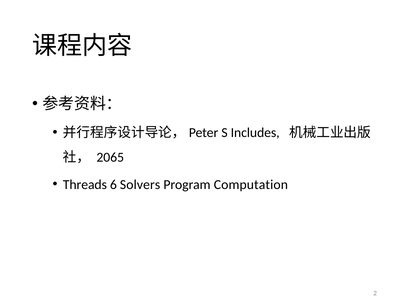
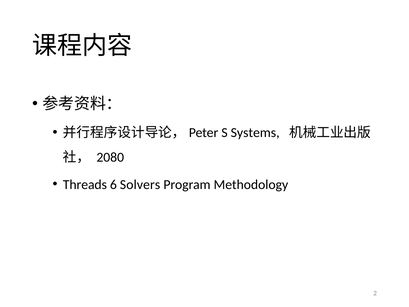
Includes: Includes -> Systems (255, 132)
2065: 2065 -> 2080 (110, 157)
Computation: Computation -> Methodology (251, 184)
